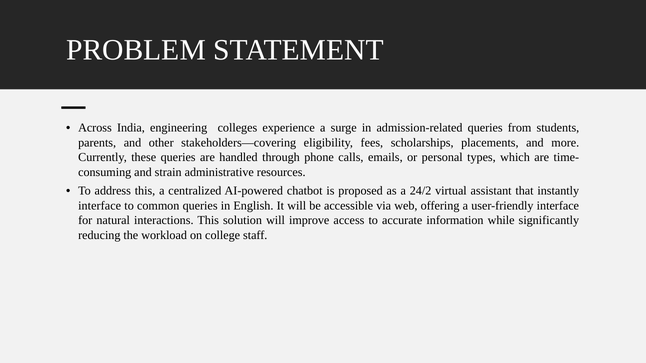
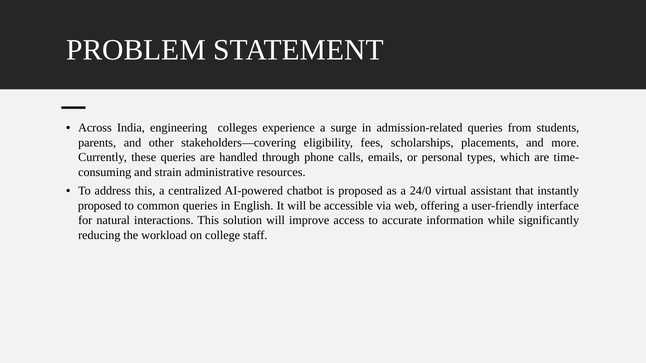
24/2: 24/2 -> 24/0 (421, 191)
interface: interface -> proposed (100, 206)
